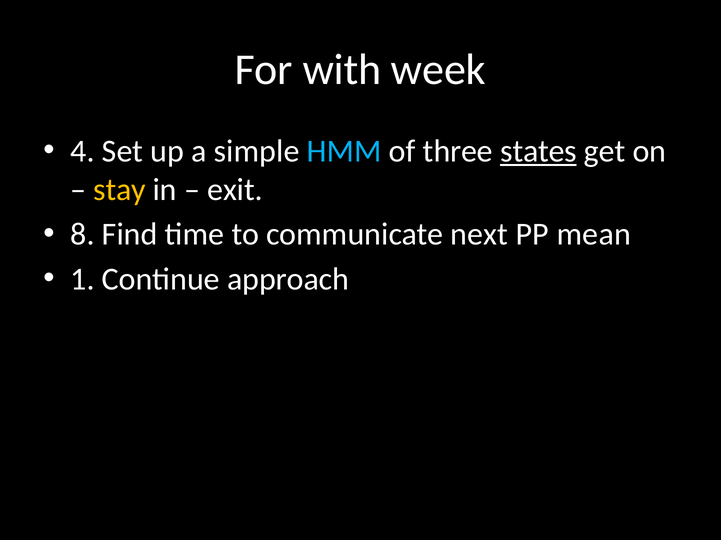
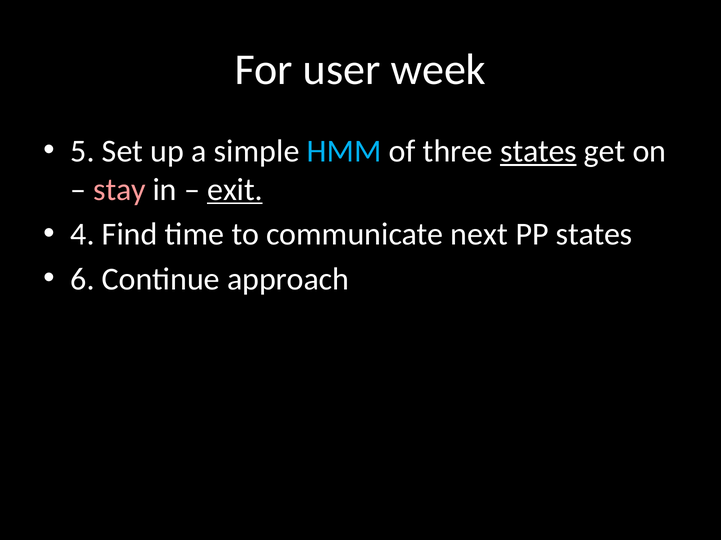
with: with -> user (342, 70)
4: 4 -> 5 (82, 151)
stay colour: yellow -> pink (120, 190)
exit underline: none -> present (235, 190)
8: 8 -> 4 (82, 235)
PP mean: mean -> states (594, 235)
1: 1 -> 6 (82, 279)
